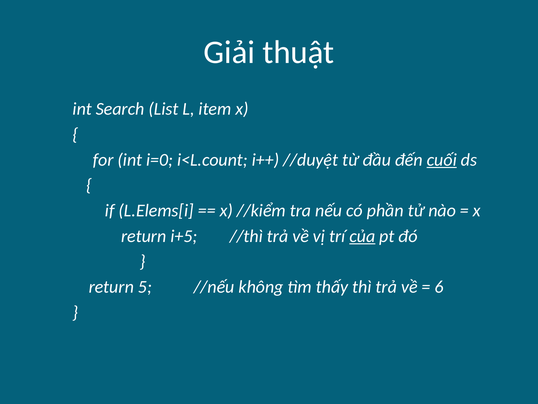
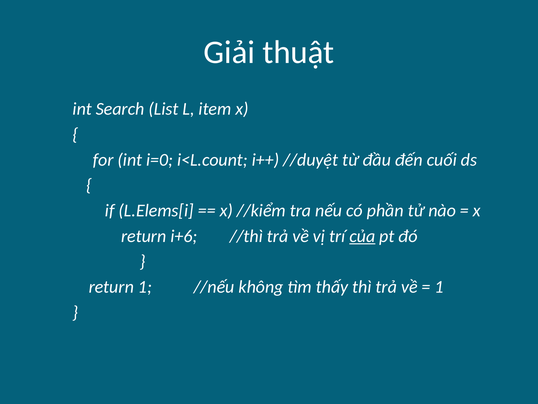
cuối underline: present -> none (442, 160)
i+5: i+5 -> i+6 (184, 236)
return 5: 5 -> 1 (145, 287)
6: 6 -> 1 (439, 287)
